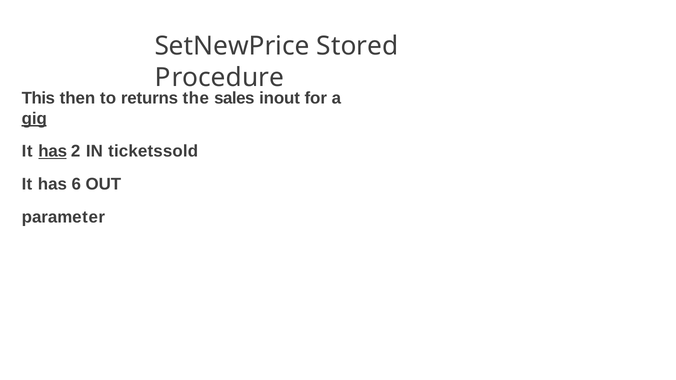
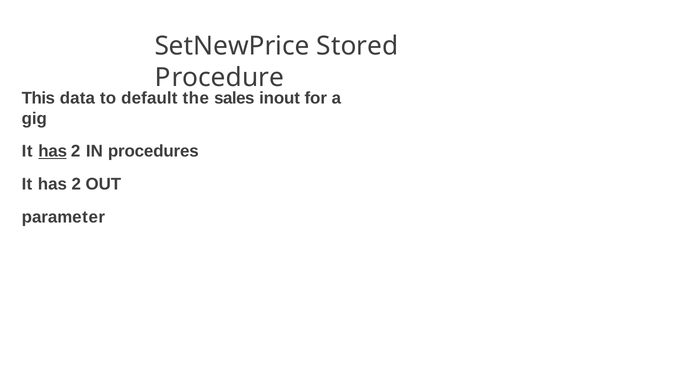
then: then -> data (77, 98)
returns: returns -> default (149, 98)
gig underline: present -> none (34, 119)
ticketssold: ticketssold -> procedures (153, 152)
6: 6 -> 2 (76, 184)
